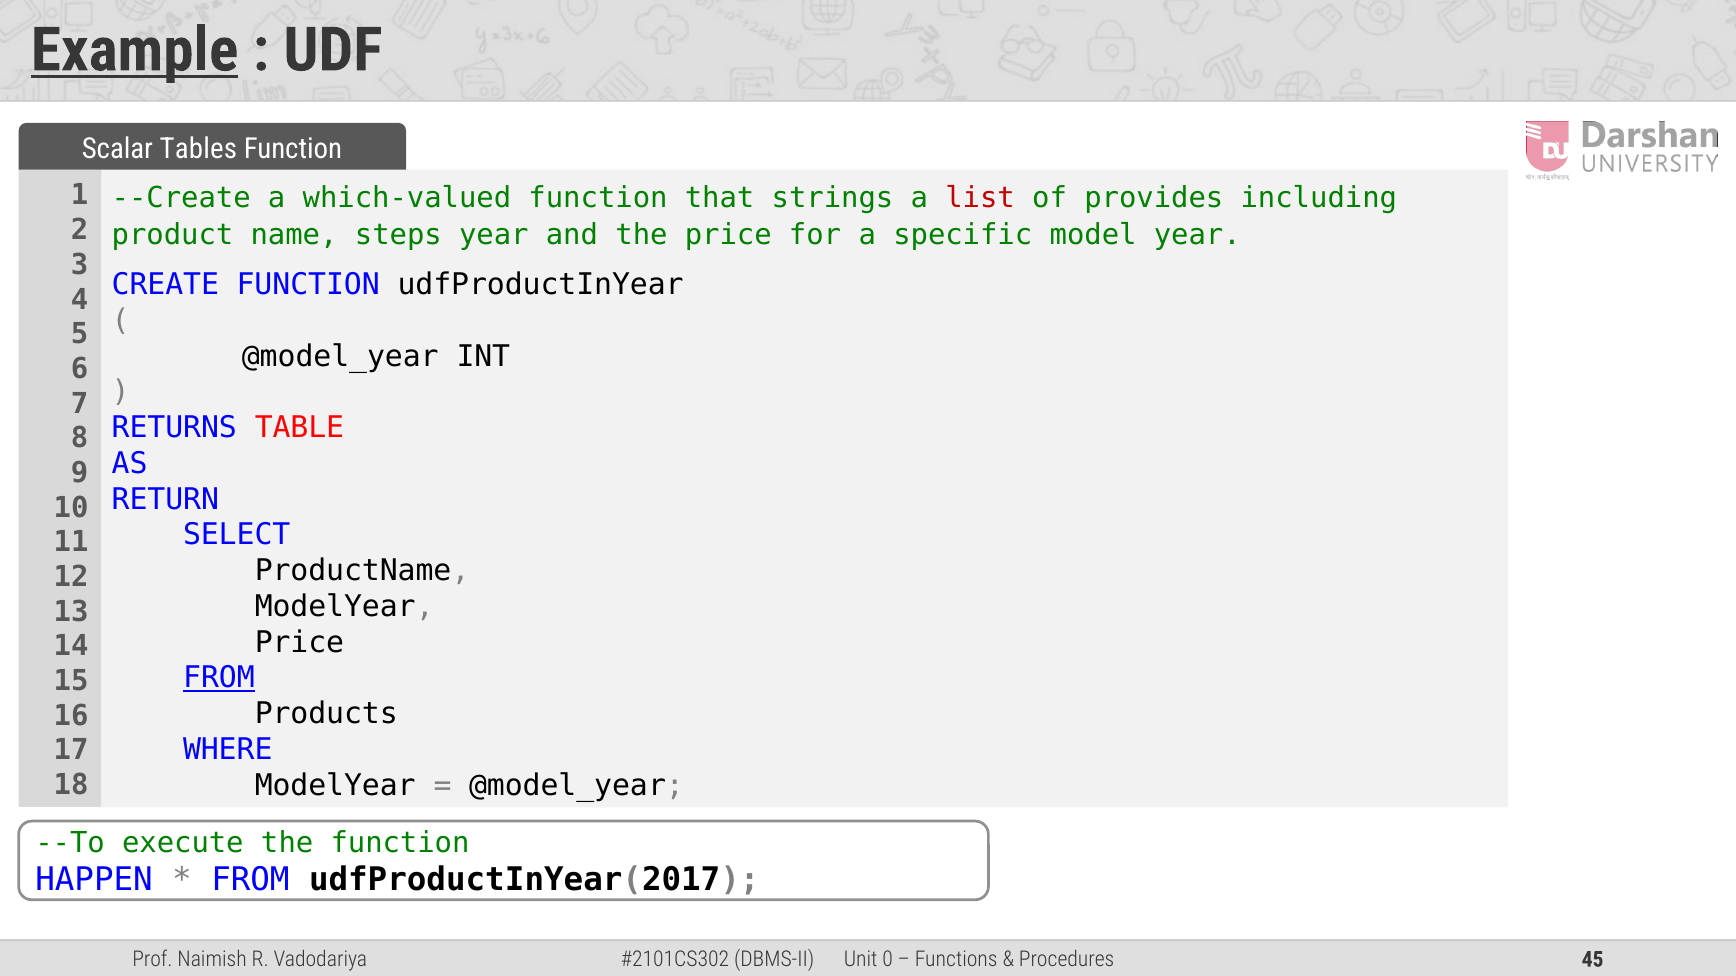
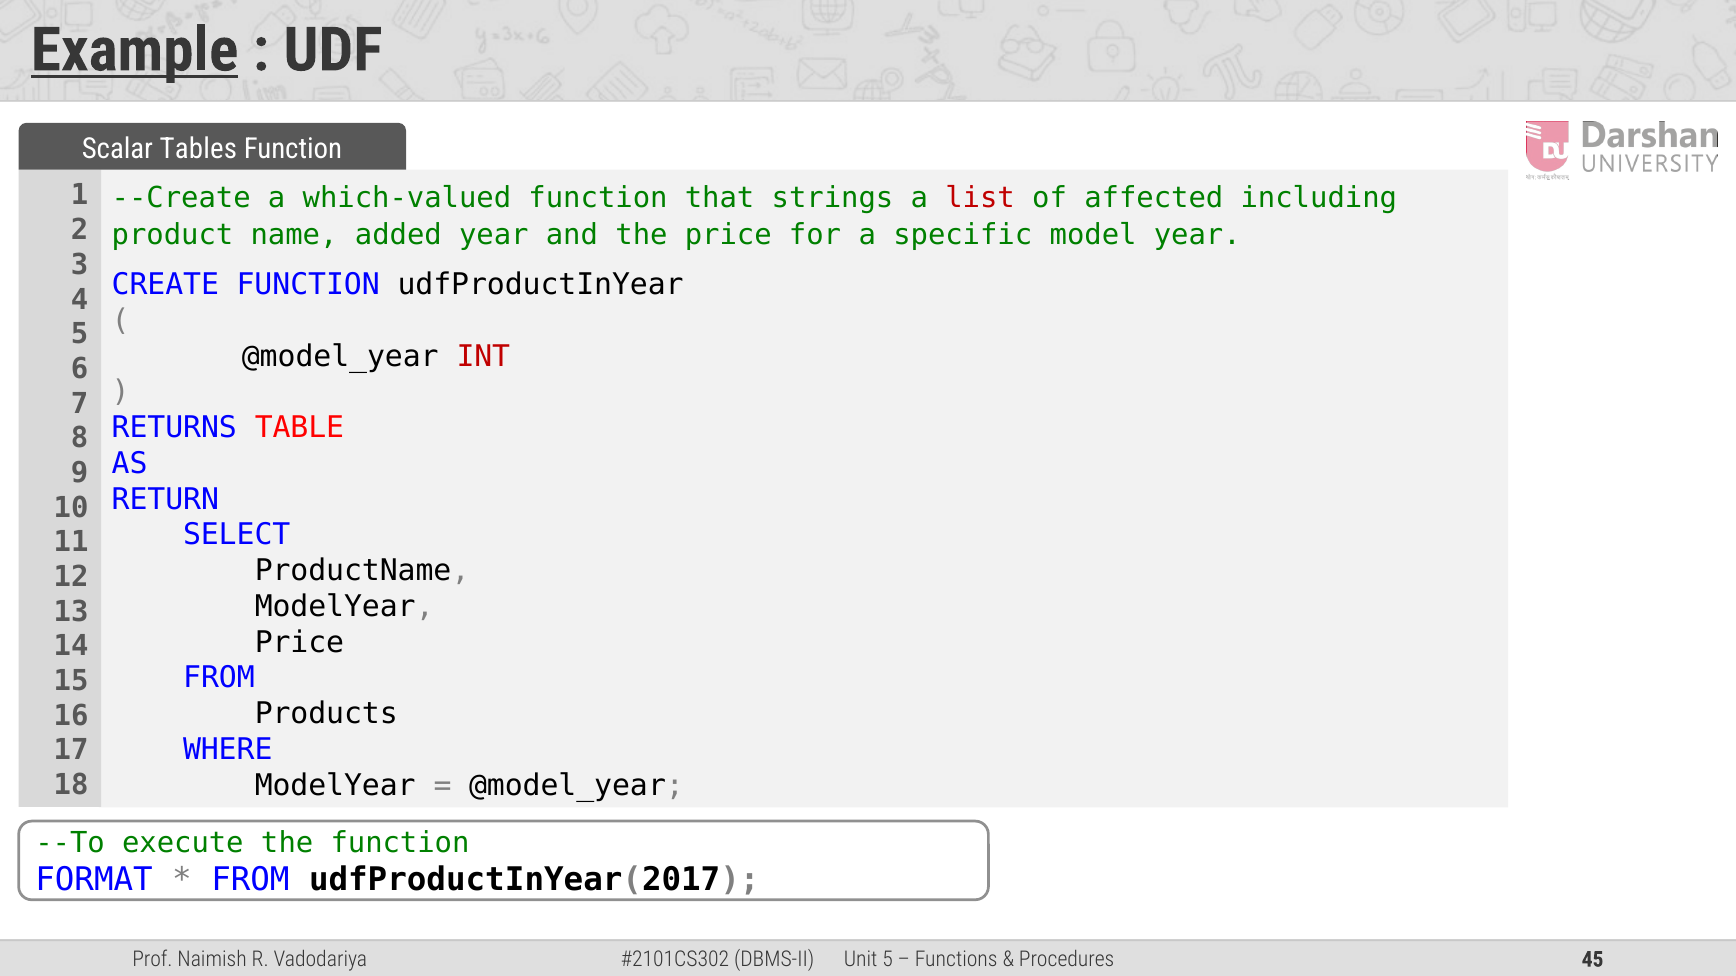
provides: provides -> affected (1154, 198)
steps: steps -> added (398, 235)
INT colour: black -> red (483, 356)
FROM underline: present -> none (219, 678)
HAPPEN: HAPPEN -> FORMAT (94, 880)
0: 0 -> 5 (888, 960)
